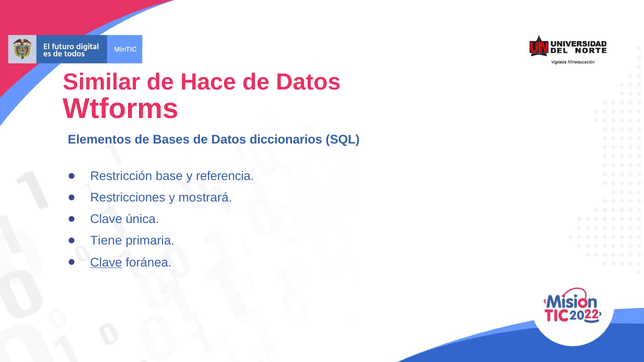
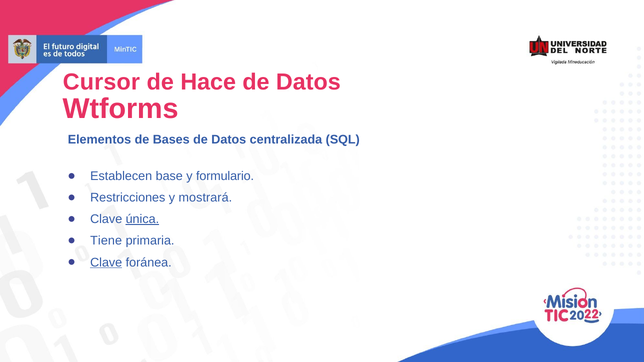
Similar: Similar -> Cursor (101, 82)
diccionarios: diccionarios -> centralizada (286, 140)
Restricción: Restricción -> Establecen (121, 176)
referencia: referencia -> formulario (225, 176)
única underline: none -> present (142, 219)
